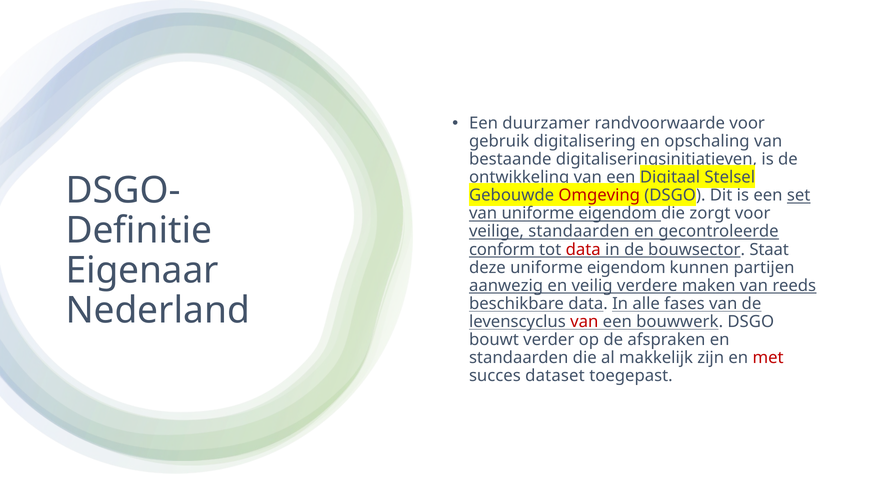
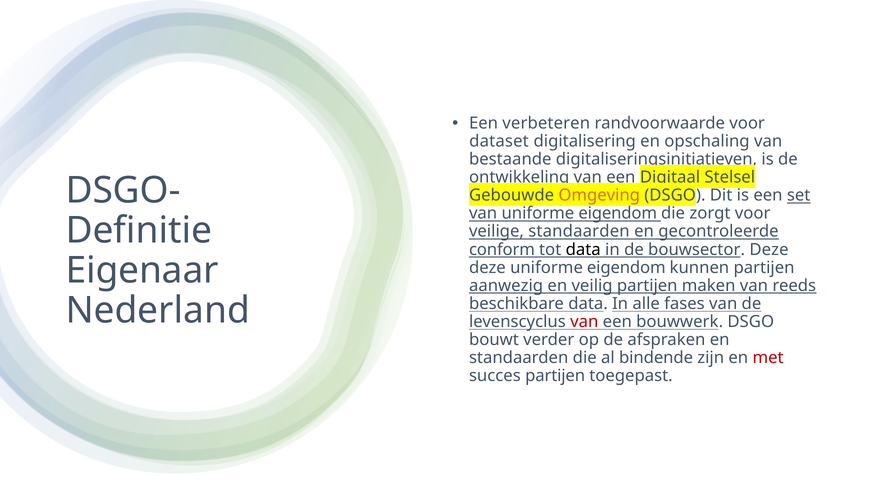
duurzamer: duurzamer -> verbeteren (546, 123)
gebruik: gebruik -> dataset (499, 141)
Omgeving colour: red -> orange (599, 196)
data colour: red -> black (583, 250)
bouwsector Staat: Staat -> Deze (769, 250)
veilig verdere: verdere -> partijen (647, 286)
makkelijk: makkelijk -> bindende (656, 358)
succes dataset: dataset -> partijen (555, 376)
